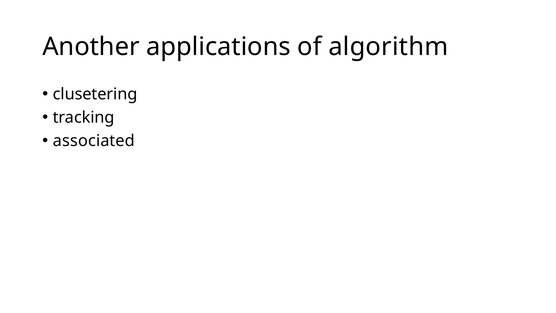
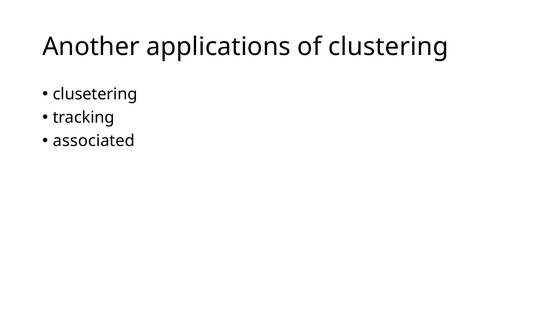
algorithm: algorithm -> clustering (388, 47)
